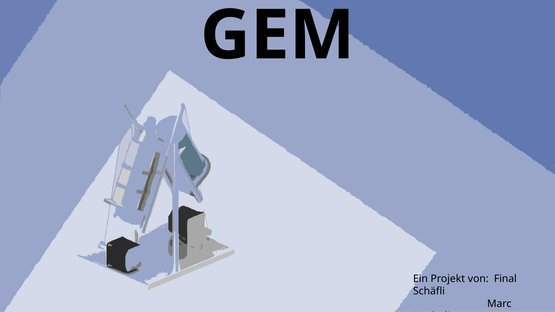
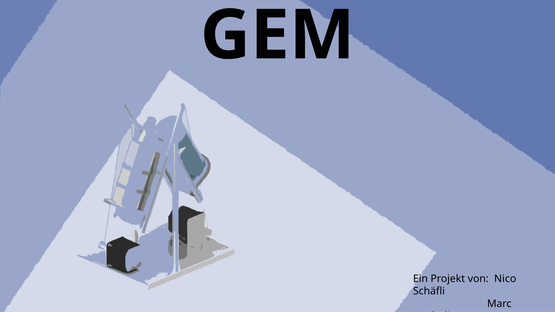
von Final: Final -> Nico (505, 279)
